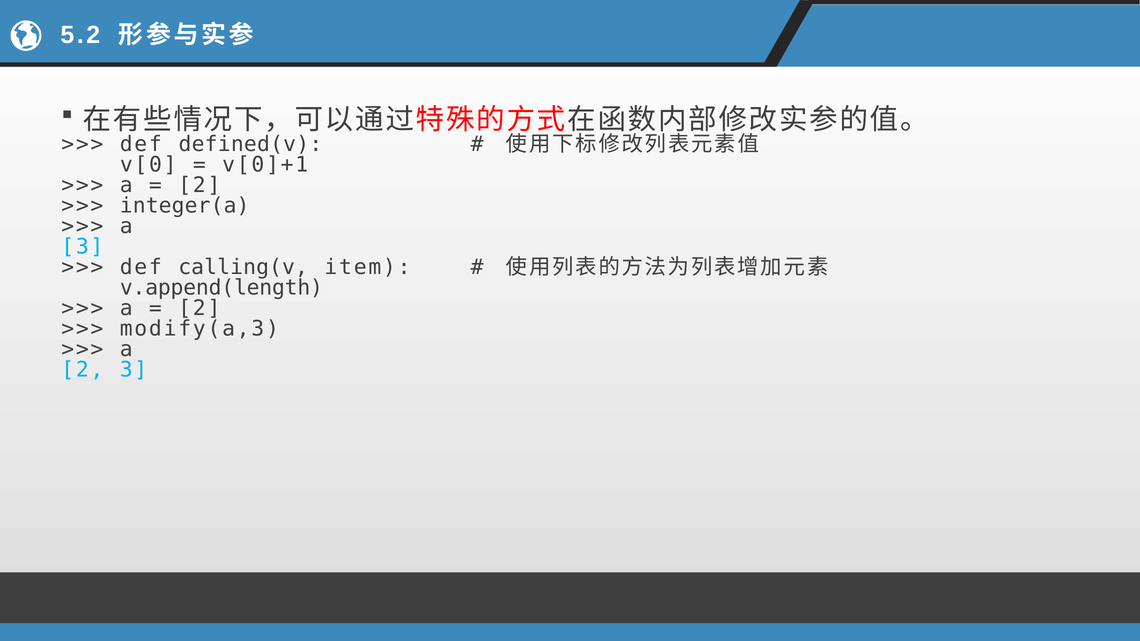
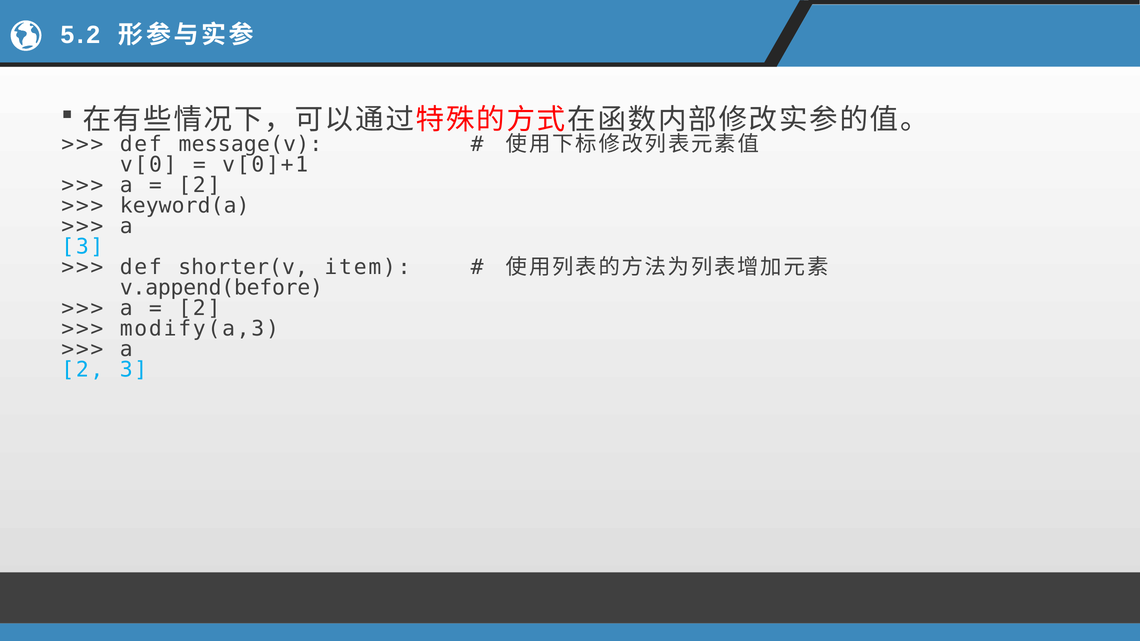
defined(v: defined(v -> message(v (250, 144)
integer(a: integer(a -> keyword(a (185, 206)
calling(v: calling(v -> shorter(v (243, 267)
v.append(length: v.append(length -> v.append(before (221, 288)
